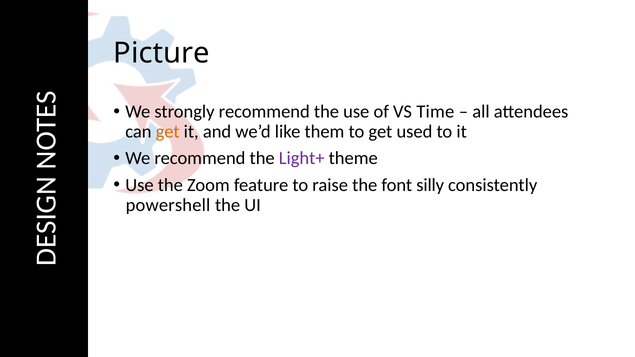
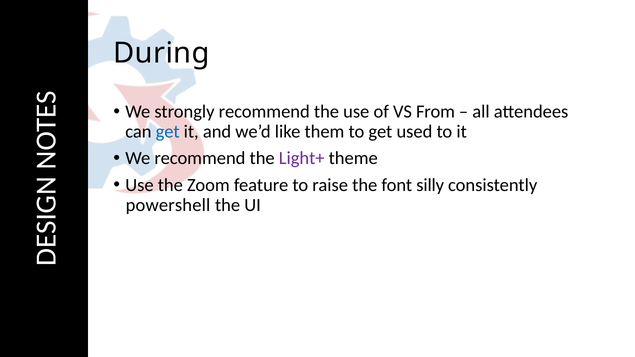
Picture: Picture -> During (161, 53)
Time: Time -> From (435, 112)
get colour: orange -> blue (168, 132)
